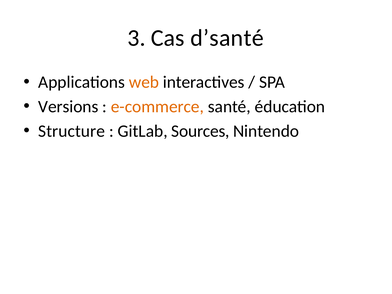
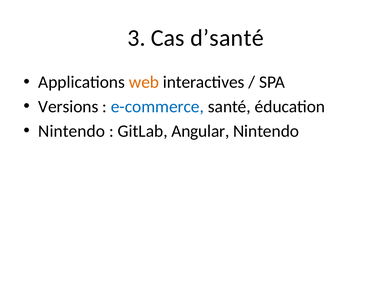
e-commerce colour: orange -> blue (157, 107)
Structure: Structure -> Nintendo (72, 131)
Sources: Sources -> Angular (200, 131)
